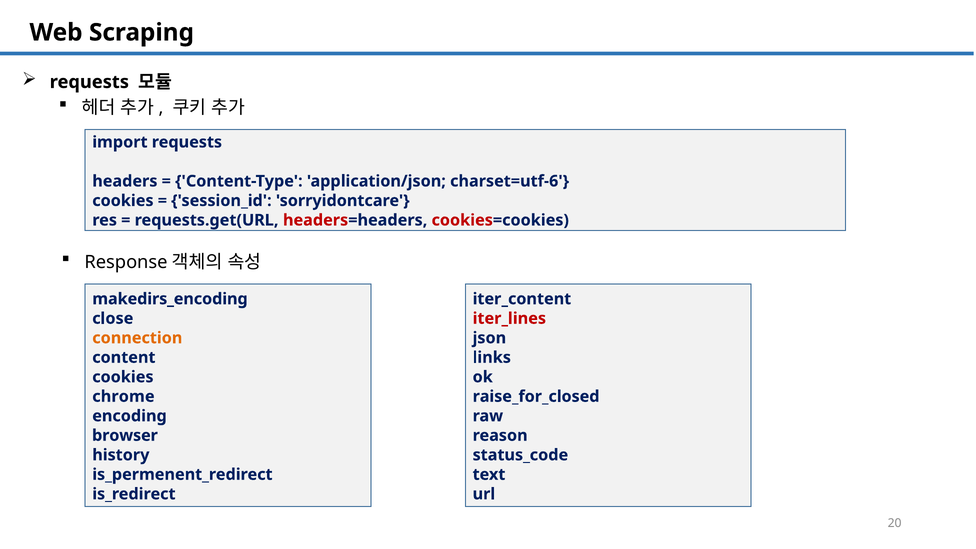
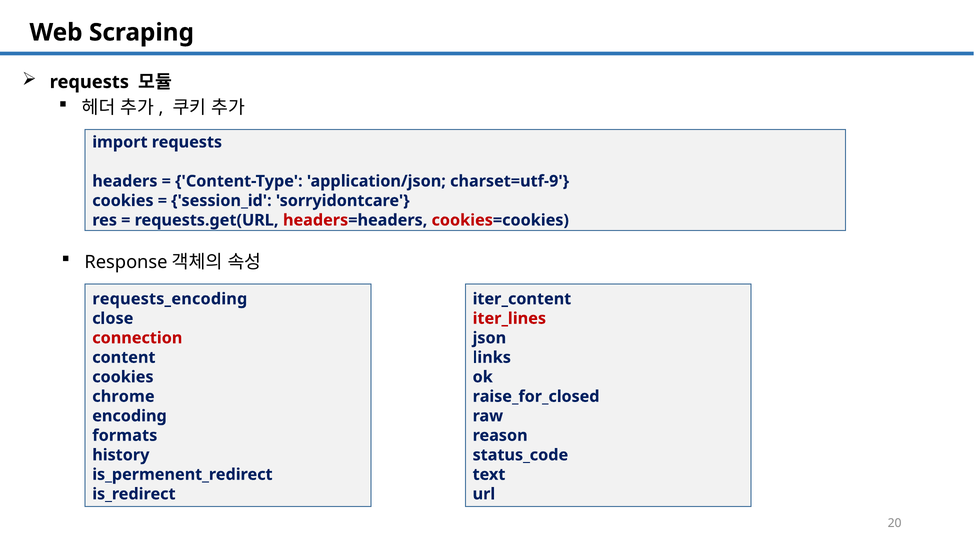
charset=utf-6: charset=utf-6 -> charset=utf-9 (510, 181)
makedirs_encoding: makedirs_encoding -> requests_encoding (170, 299)
connection colour: orange -> red (137, 338)
browser: browser -> formats (125, 435)
